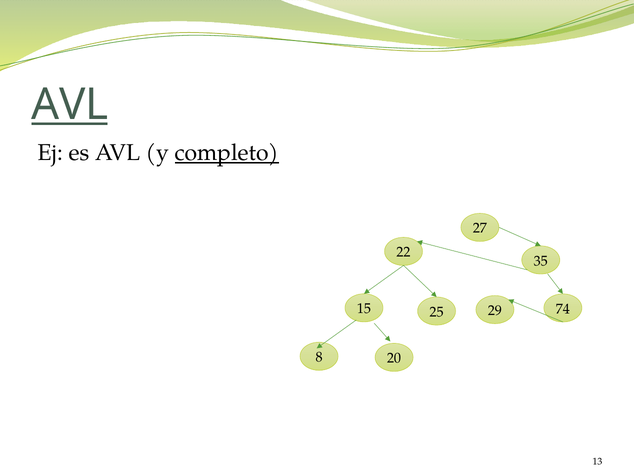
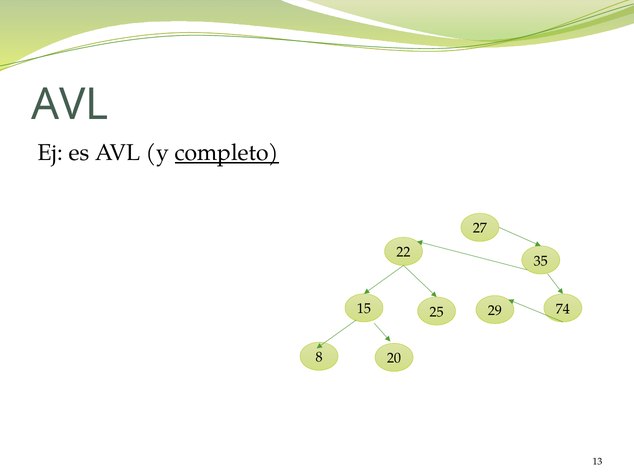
AVL underline: present -> none (70, 105)
